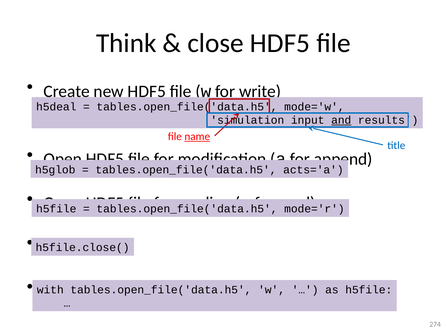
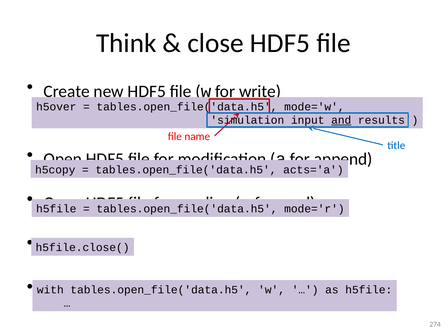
h5deal: h5deal -> h5over (56, 107)
name underline: present -> none (197, 137)
h5glob: h5glob -> h5copy (55, 170)
